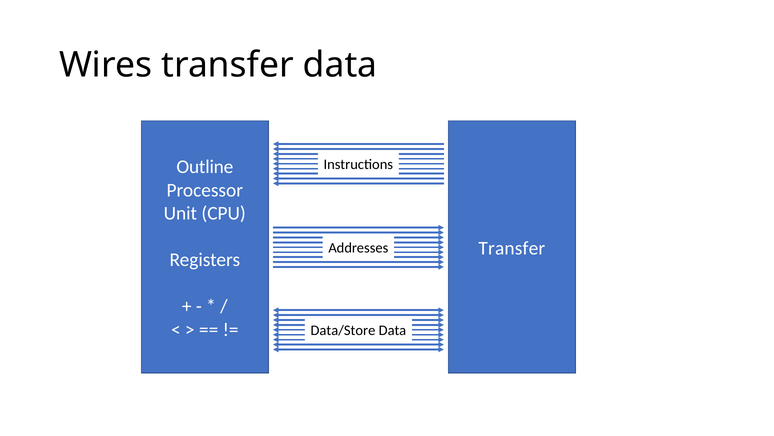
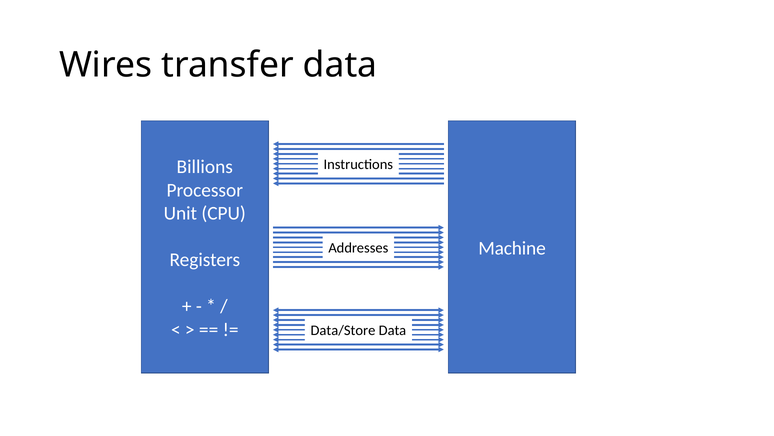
Outline: Outline -> Billions (205, 167)
Transfer: Transfer -> Machine (512, 248)
